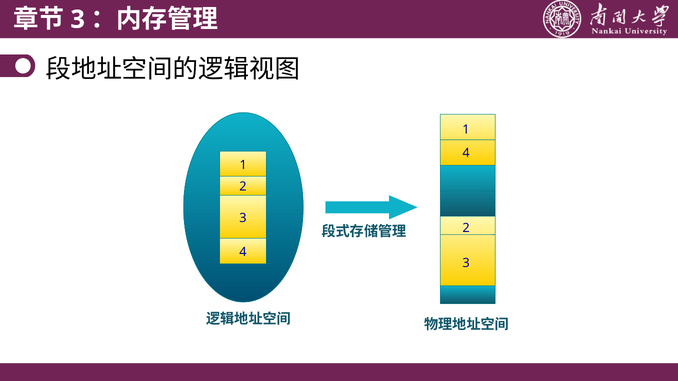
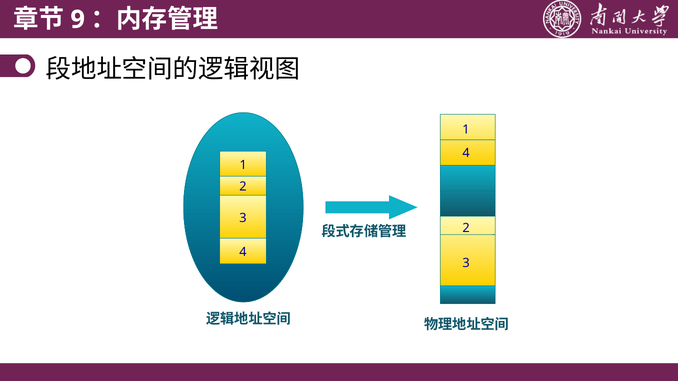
3: 3 -> 9 (78, 20)
